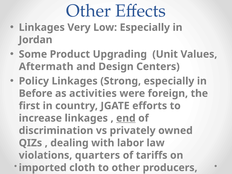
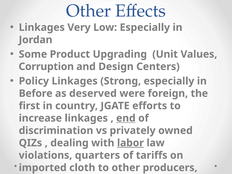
Aftermath: Aftermath -> Corruption (46, 67)
activities: activities -> deserved (93, 93)
labor underline: none -> present (130, 143)
